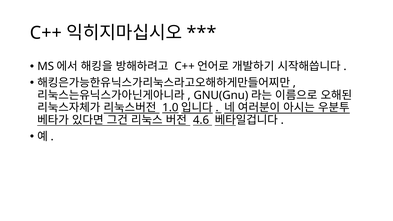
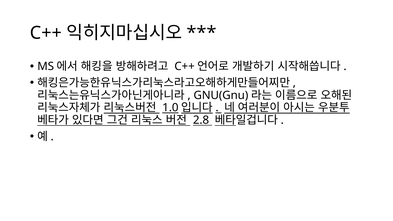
4.6: 4.6 -> 2.8 (201, 120)
